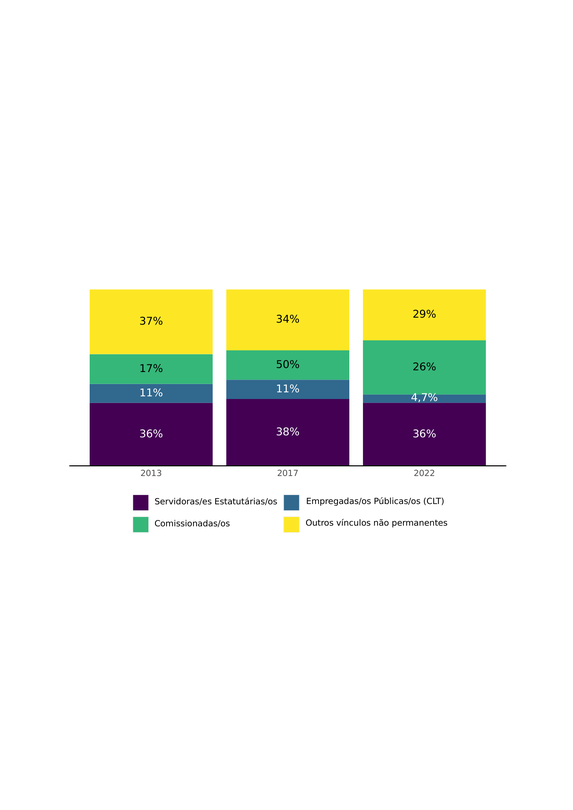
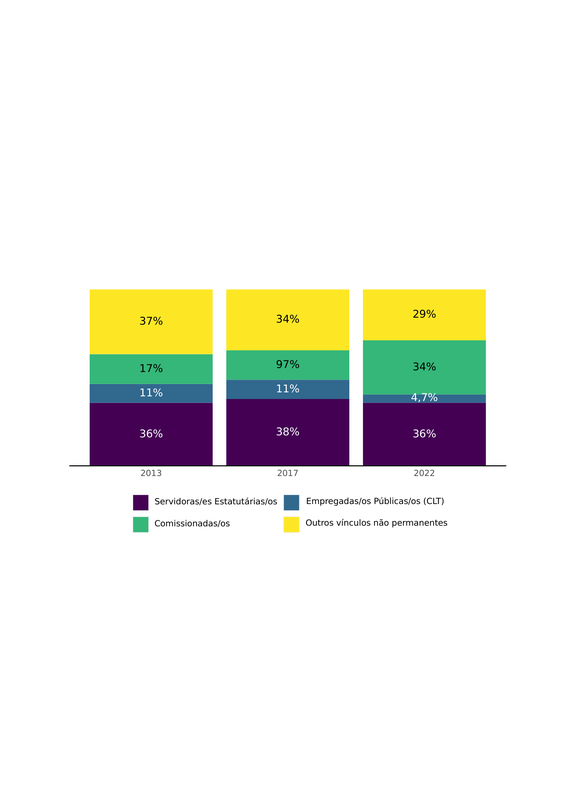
50%: 50% -> 97% (288, 365)
26%: 26% -> 34% (424, 367)
